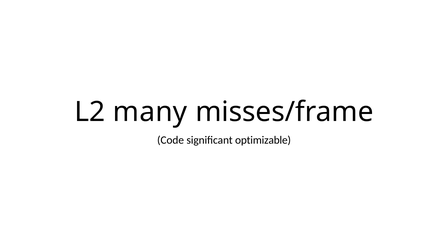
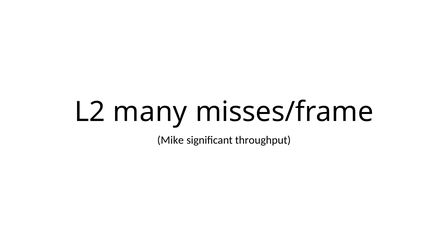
Code: Code -> Mike (170, 140)
optimizable: optimizable -> throughput (263, 140)
